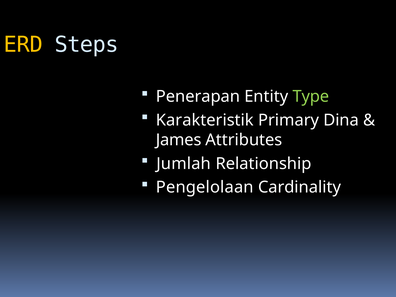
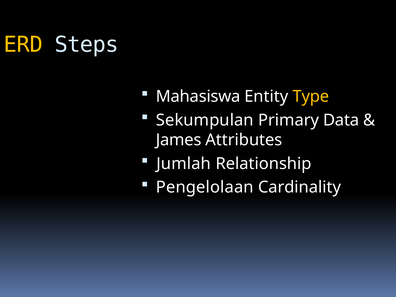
Penerapan: Penerapan -> Mahasiswa (198, 97)
Type colour: light green -> yellow (311, 97)
Karakteristik: Karakteristik -> Sekumpulan (205, 120)
Dina: Dina -> Data (341, 120)
